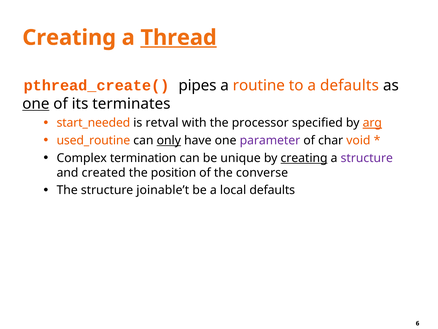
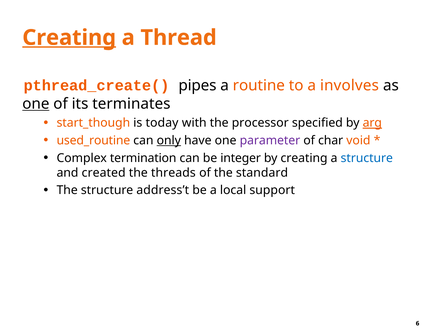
Creating underline: none -> present (69, 38)
Thread underline: present -> none (179, 38)
a defaults: defaults -> involves (349, 85)
start_needed: start_needed -> start_though (93, 123)
retval: retval -> today (162, 123)
unique: unique -> integer (241, 158)
creating underline: present -> none (304, 158)
structure colour: purple -> blue (367, 158)
position: position -> threads (173, 172)
converse: converse -> standard (262, 172)
joinable’t: joinable’t -> address’t (163, 190)
local defaults: defaults -> support (272, 190)
